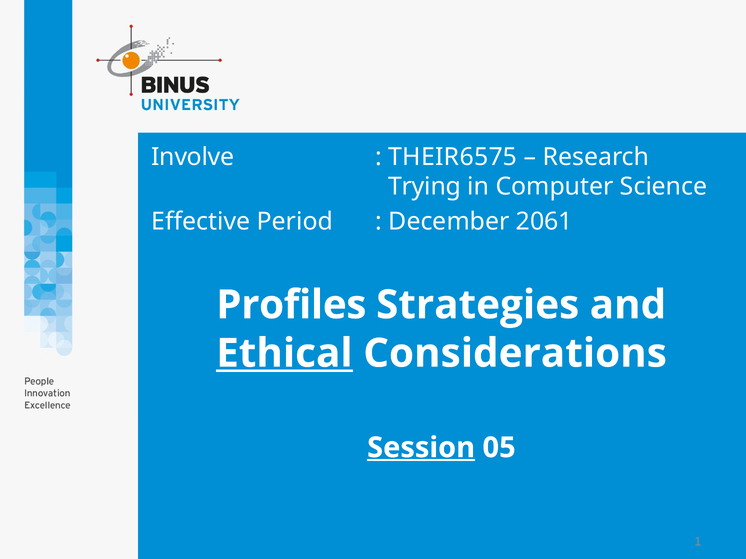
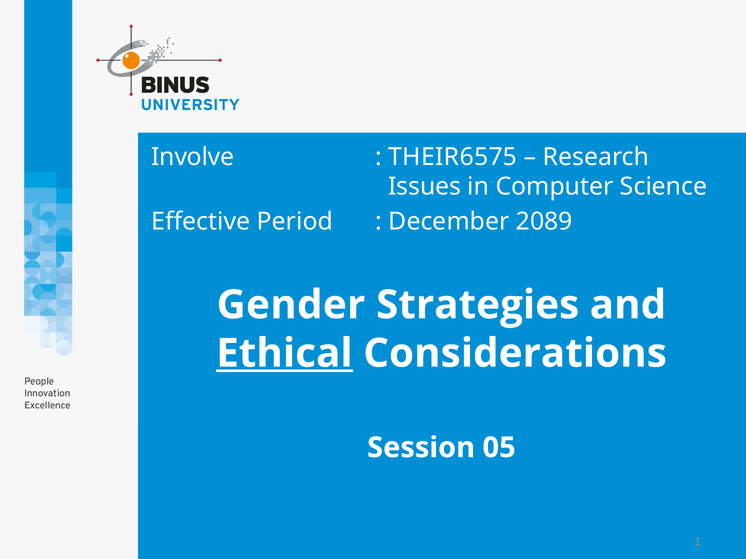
Trying: Trying -> Issues (425, 187)
2061: 2061 -> 2089 (544, 222)
Profiles: Profiles -> Gender (291, 305)
Session underline: present -> none (421, 448)
